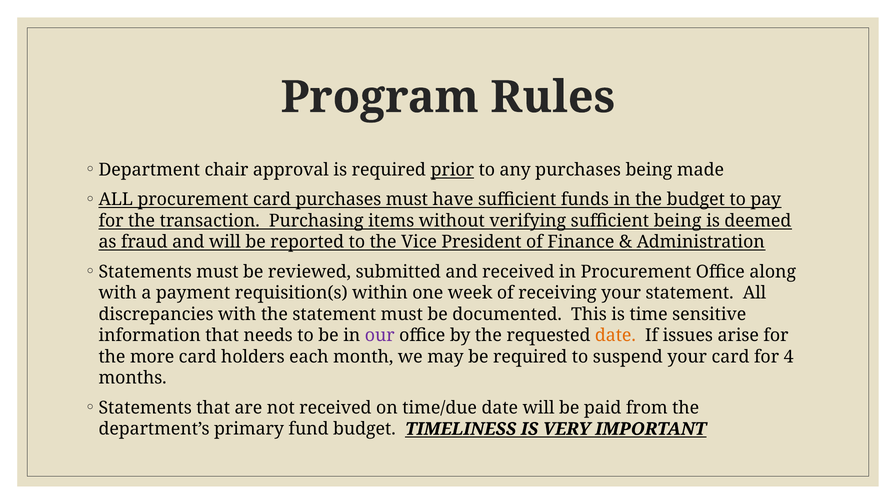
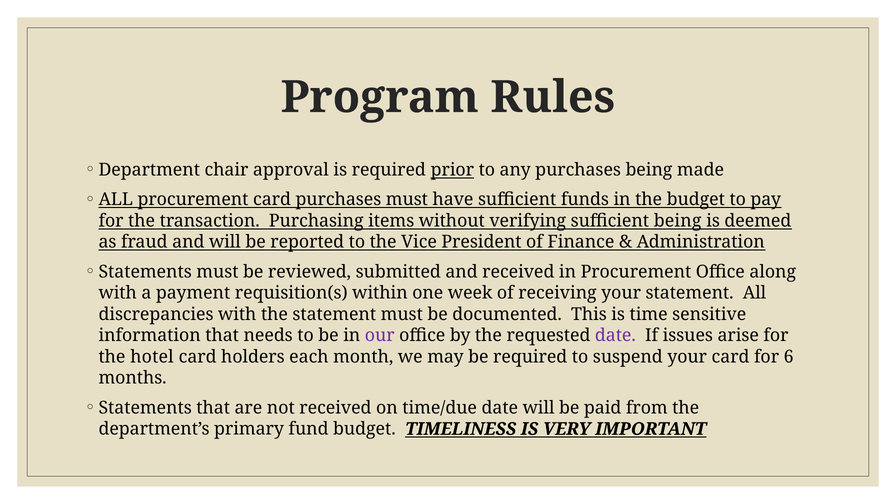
date colour: orange -> purple (615, 336)
more: more -> hotel (152, 357)
4: 4 -> 6 (789, 357)
